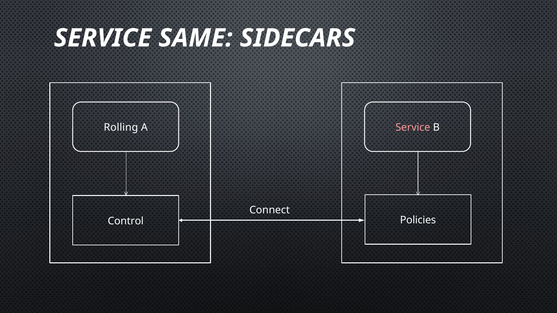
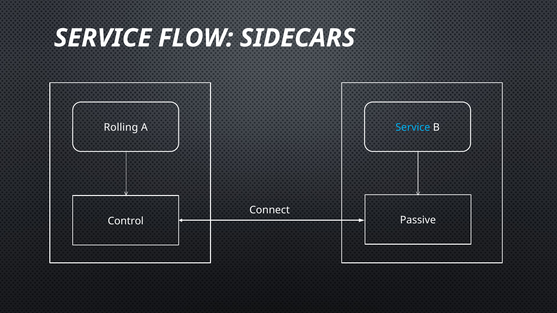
SAME: SAME -> FLOW (196, 38)
Service colour: pink -> light blue (413, 128)
Policies: Policies -> Passive (418, 220)
